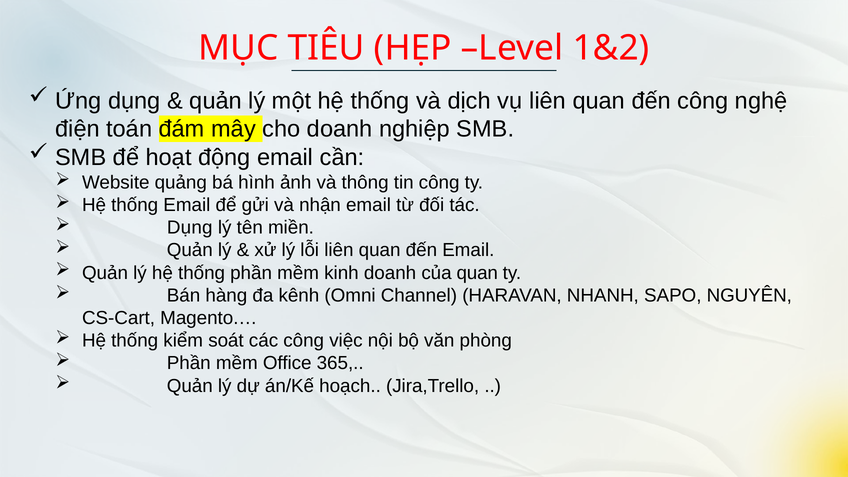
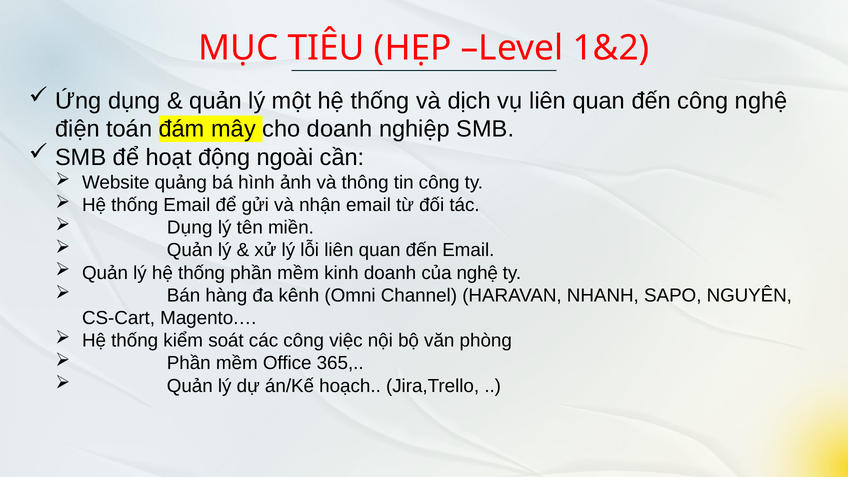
động email: email -> ngoài (285, 157)
của quan: quan -> nghệ (477, 273)
